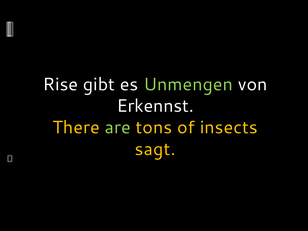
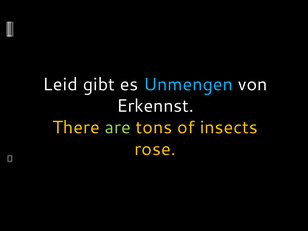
Rise: Rise -> Leid (60, 84)
Unmengen colour: light green -> light blue (188, 84)
sagt: sagt -> rose (155, 149)
